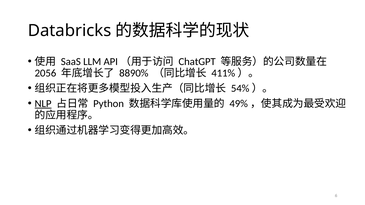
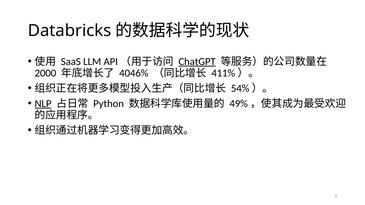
ChatGPT underline: none -> present (197, 62)
2056: 2056 -> 2000 (45, 73)
8890%: 8890% -> 4046% (134, 73)
